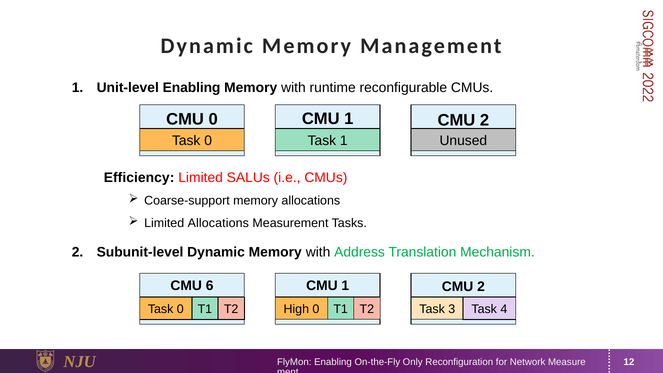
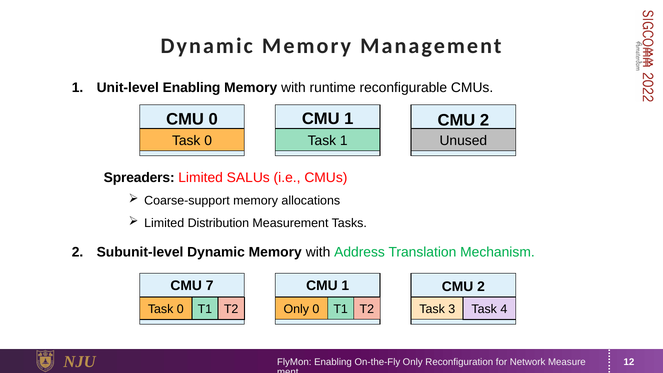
Efficiency: Efficiency -> Spreaders (139, 178)
Limited Allocations: Allocations -> Distribution (218, 223)
6: 6 -> 7 (210, 286)
0 High: High -> Only (296, 309)
